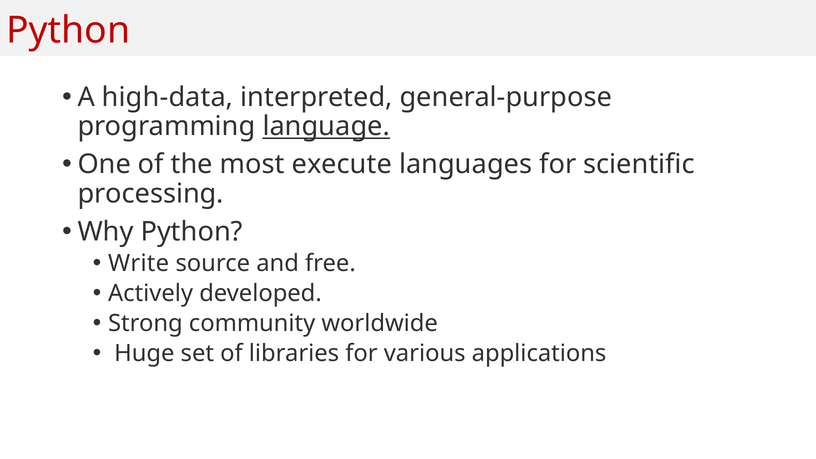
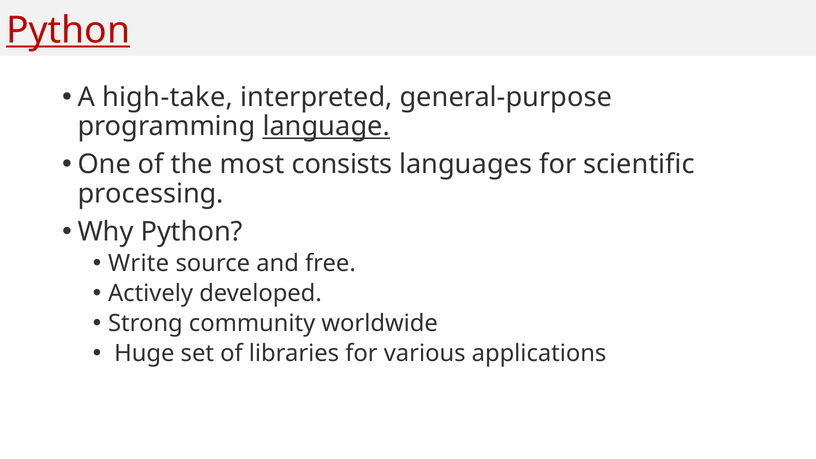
Python underline: none -> present (68, 30)
high-data: high-data -> high-take (168, 97)
execute: execute -> consists (342, 164)
